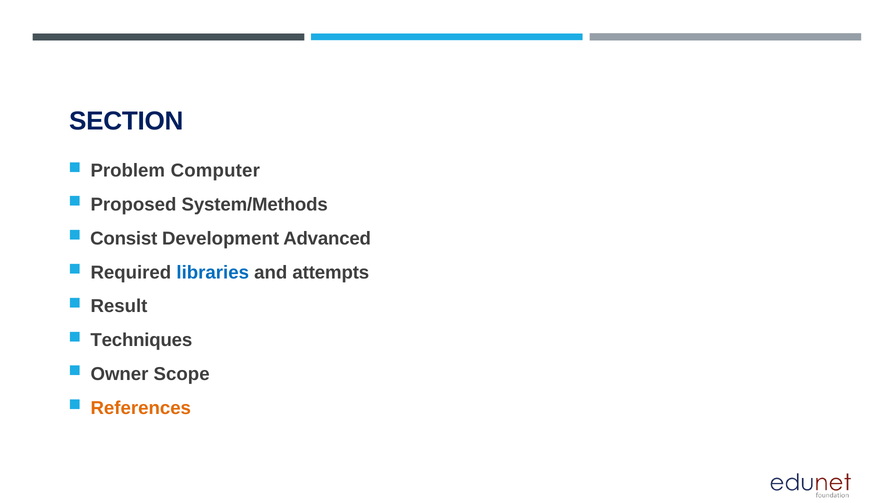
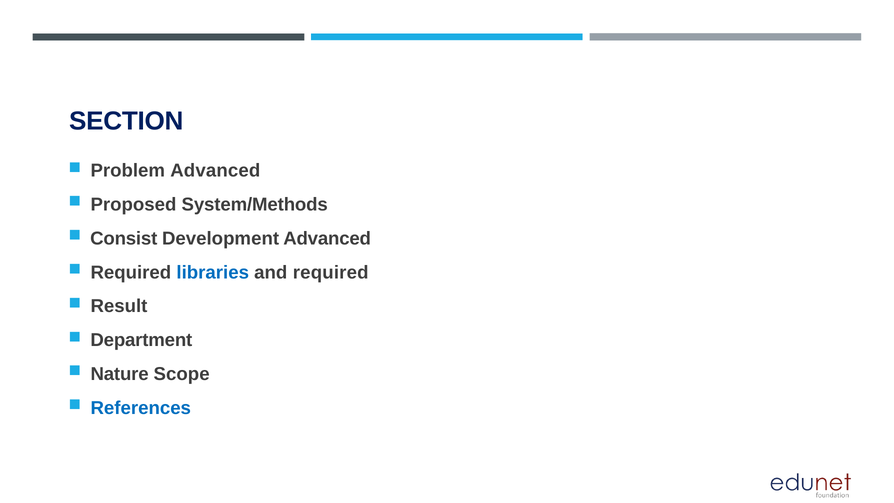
Problem Computer: Computer -> Advanced (215, 171)
and attempts: attempts -> required (331, 272)
Techniques: Techniques -> Department (141, 340)
Owner: Owner -> Nature (120, 374)
References colour: orange -> blue (141, 408)
